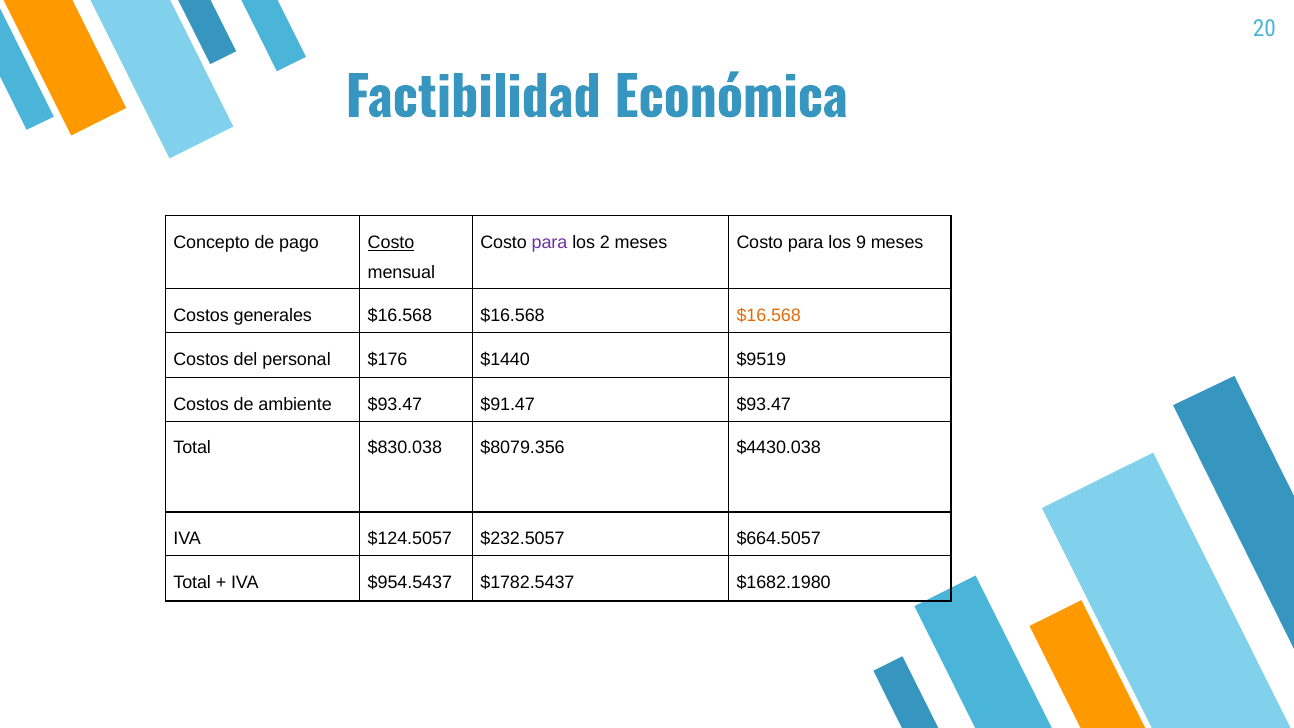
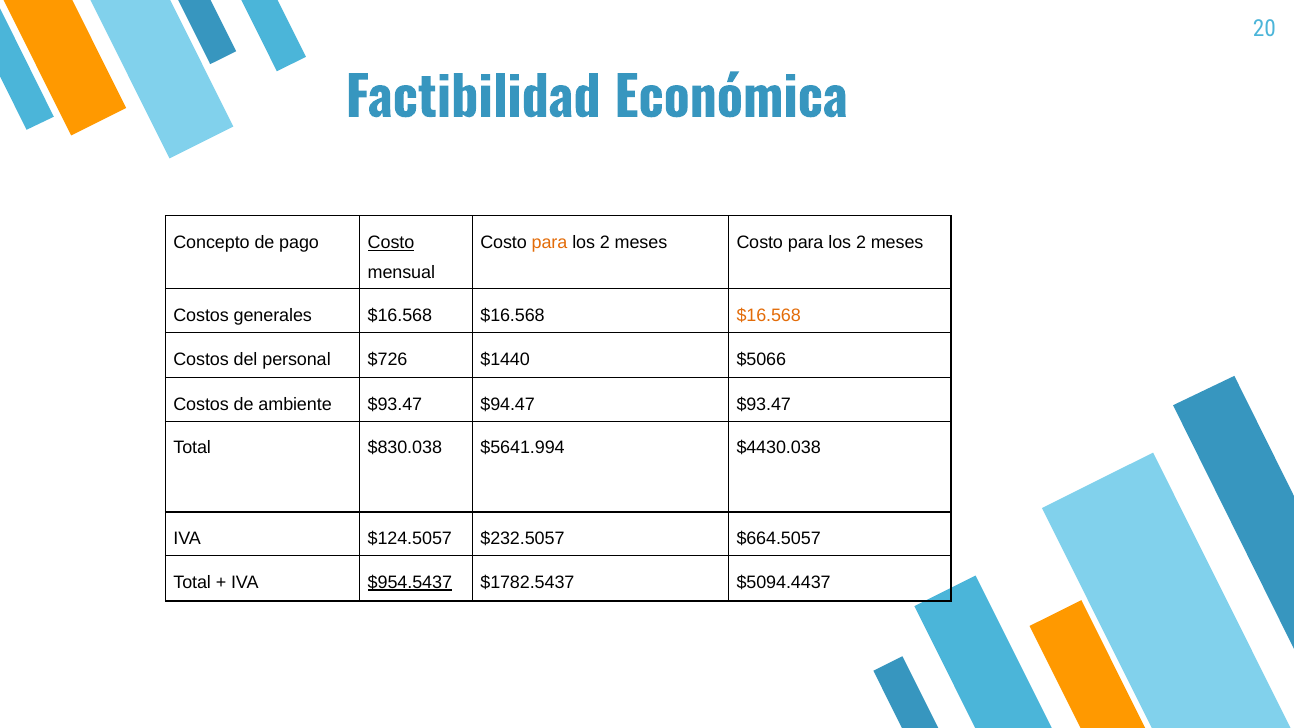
para colour: purple -> orange (550, 242)
9: 9 -> 2 (861, 242)
$176: $176 -> $726 (388, 359)
$9519: $9519 -> $5066 (761, 359)
$91.47: $91.47 -> $94.47 (508, 404)
$8079.356: $8079.356 -> $5641.994 (523, 448)
$954.5437 underline: none -> present (410, 582)
$1682.1980: $1682.1980 -> $5094.4437 (784, 582)
